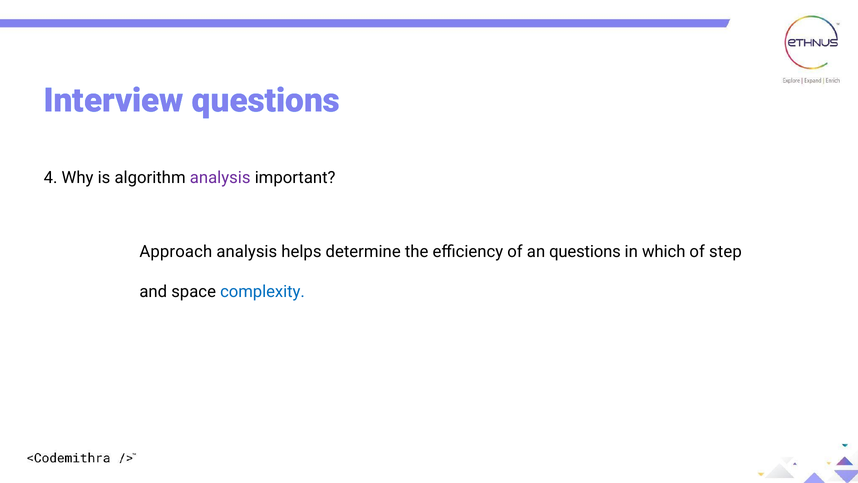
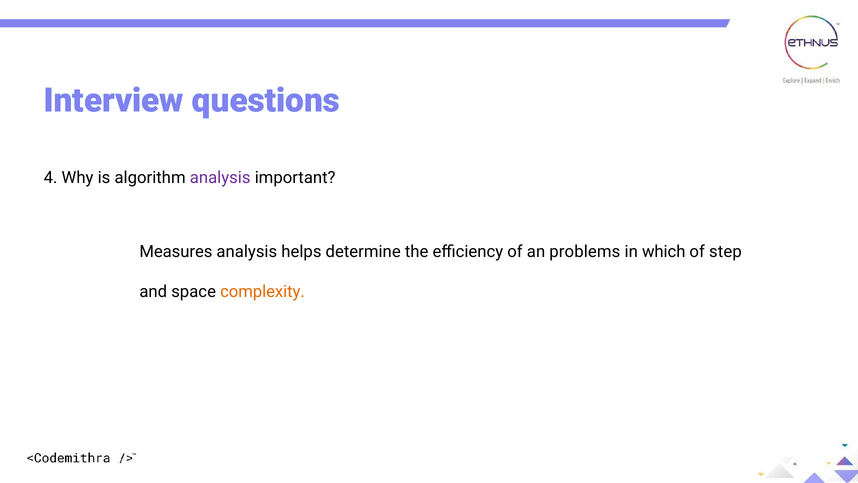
Approach: Approach -> Measures (176, 251)
an questions: questions -> problems (585, 251)
complexity colour: blue -> orange (262, 291)
